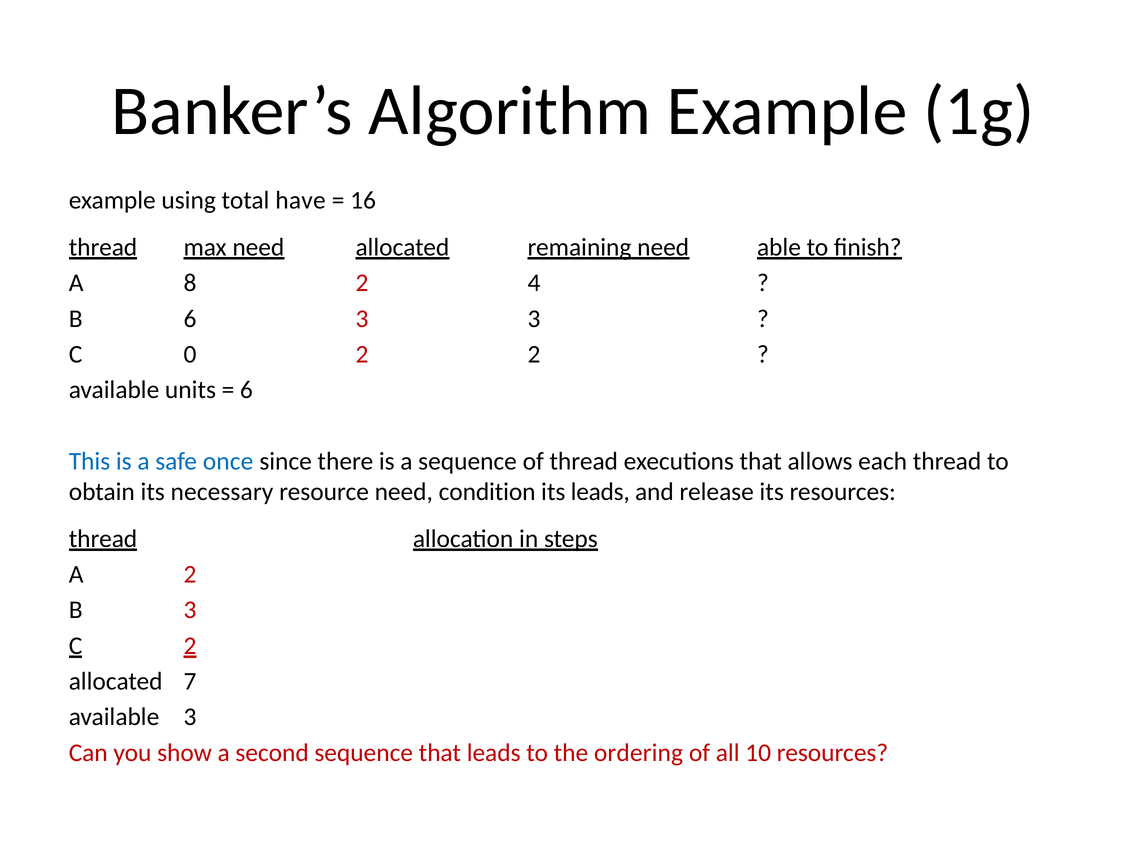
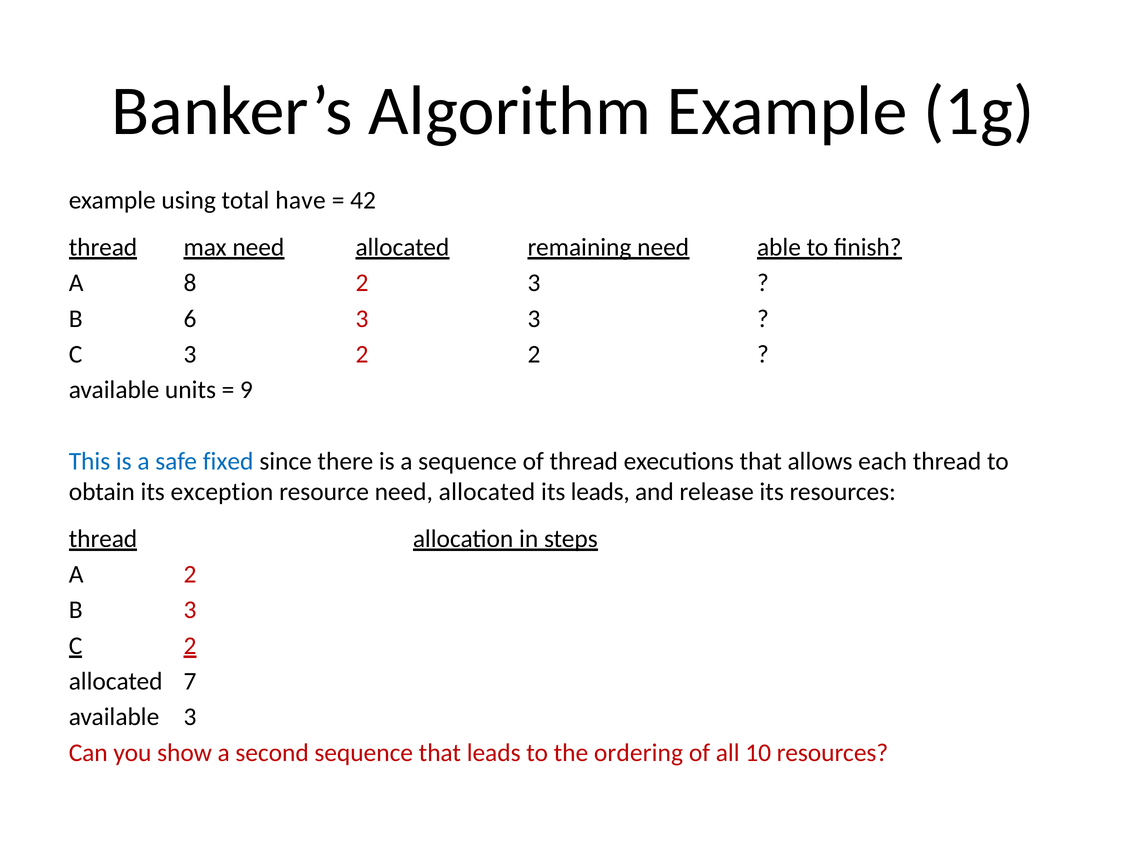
16: 16 -> 42 (363, 201)
2 4: 4 -> 3 (534, 283)
C 0: 0 -> 3 (190, 354)
6: 6 -> 9 (246, 390)
once: once -> fixed (228, 461)
necessary: necessary -> exception (222, 492)
resource need condition: condition -> allocated (487, 492)
